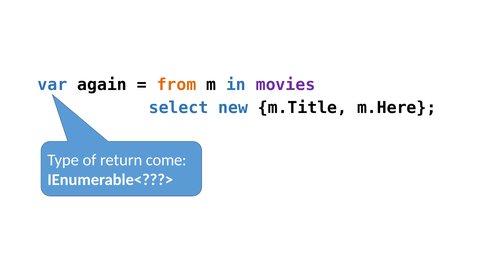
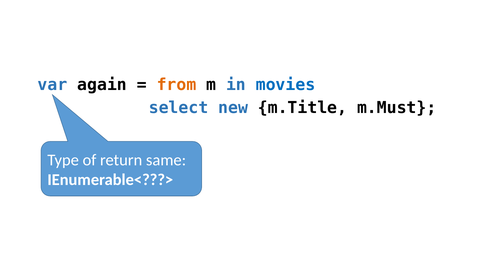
movies colour: purple -> blue (286, 85)
m.Here: m.Here -> m.Must (397, 108)
come: come -> same (166, 160)
